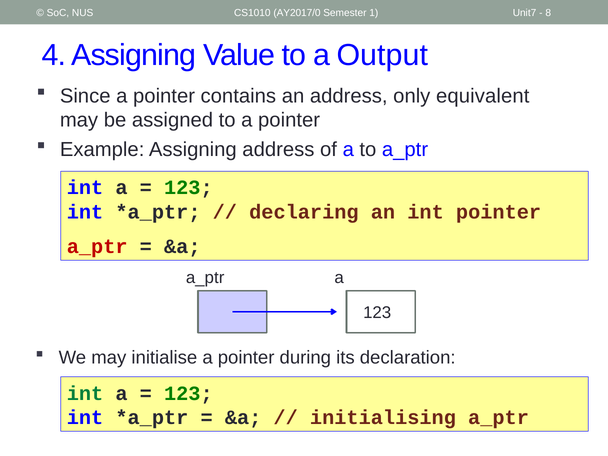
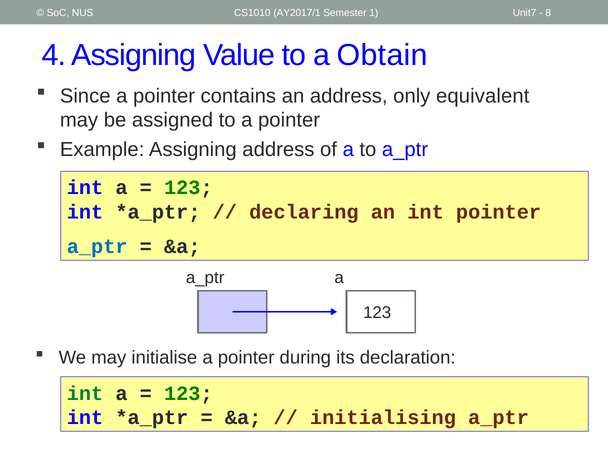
AY2017/0: AY2017/0 -> AY2017/1 (297, 13)
Output: Output -> Obtain (382, 55)
a_ptr colour: red -> blue (97, 246)
